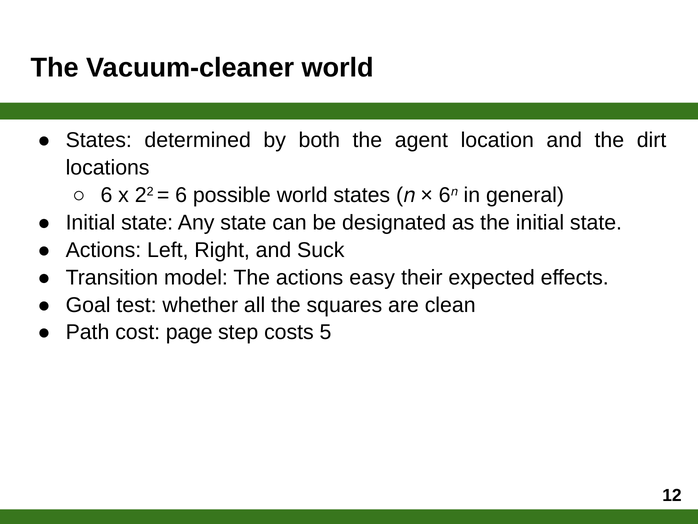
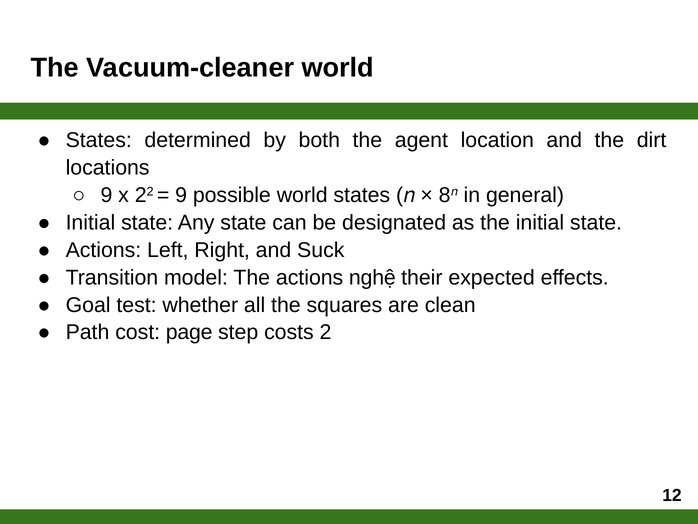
6: 6 -> 9 (107, 195)
6: 6 -> 9 (181, 195)
6: 6 -> 8 (445, 195)
easy: easy -> nghệ (372, 277)
5: 5 -> 2 (325, 332)
